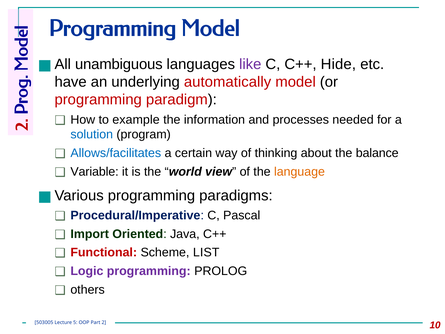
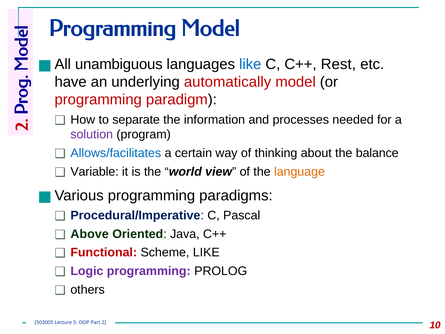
like colour: purple -> blue (250, 64)
Hide: Hide -> Rest (338, 64)
example: example -> separate (136, 120)
solution colour: blue -> purple (92, 134)
Import: Import -> Above (90, 234)
Scheme LIST: LIST -> LIKE (206, 252)
